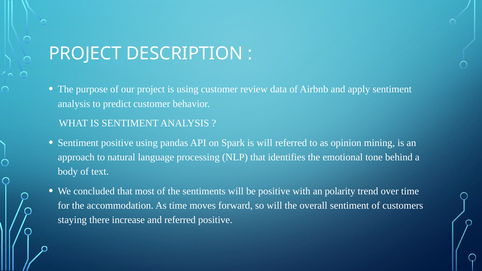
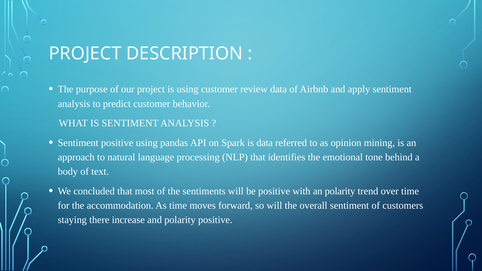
is will: will -> data (265, 143)
and referred: referred -> polarity (180, 220)
